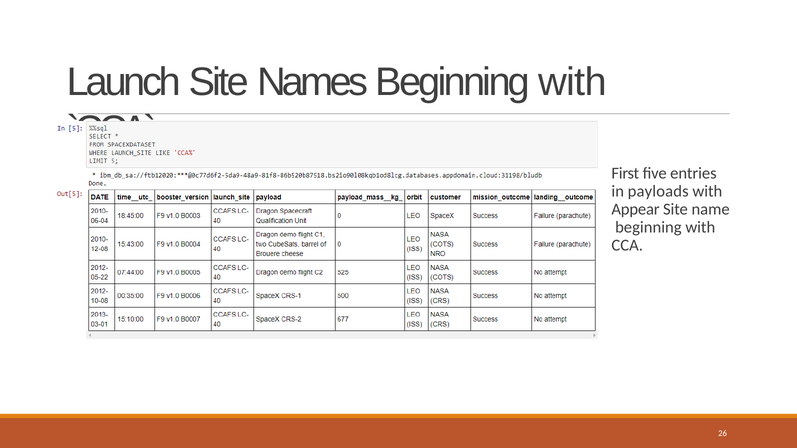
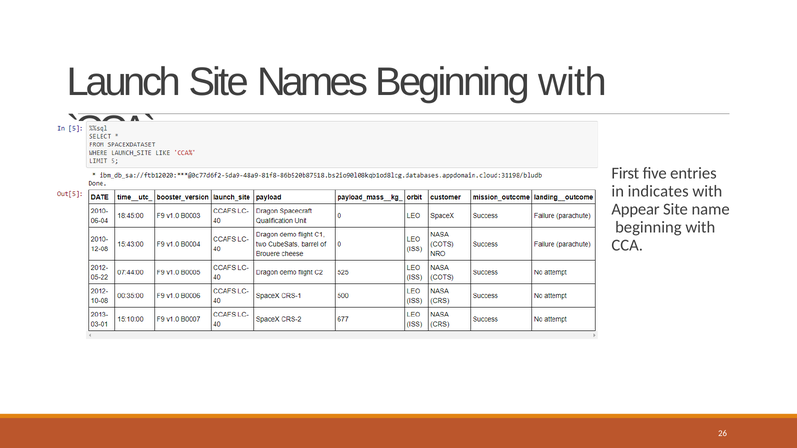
payloads: payloads -> indicates (658, 192)
